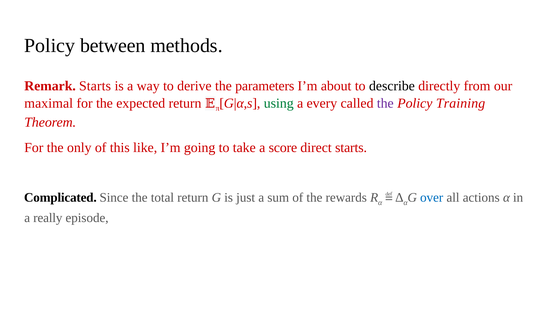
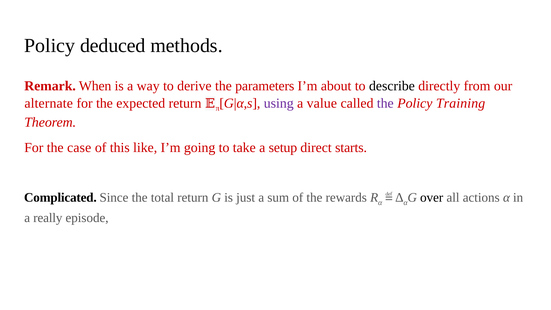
between: between -> deduced (113, 46)
Remark Starts: Starts -> When (95, 86)
maximal: maximal -> alternate (49, 103)
using colour: green -> purple (279, 103)
every: every -> value (322, 103)
only: only -> case (79, 148)
score: score -> setup (283, 148)
over colour: blue -> black (432, 198)
